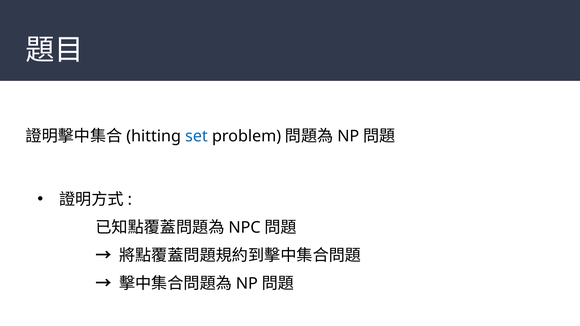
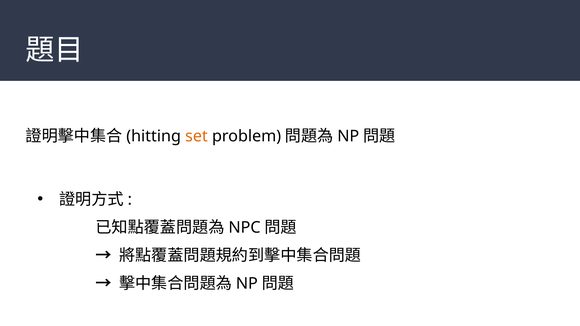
set colour: blue -> orange (196, 136)
